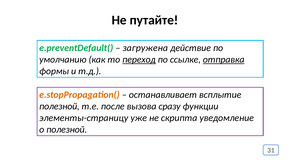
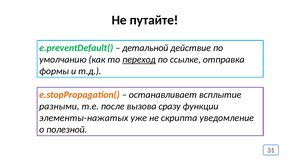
загружена: загружена -> детальной (145, 48)
отправка underline: present -> none (224, 60)
полезной: полезной -> разными (59, 106)
элементы-страницу: элементы-страницу -> элементы-нажатых (84, 118)
